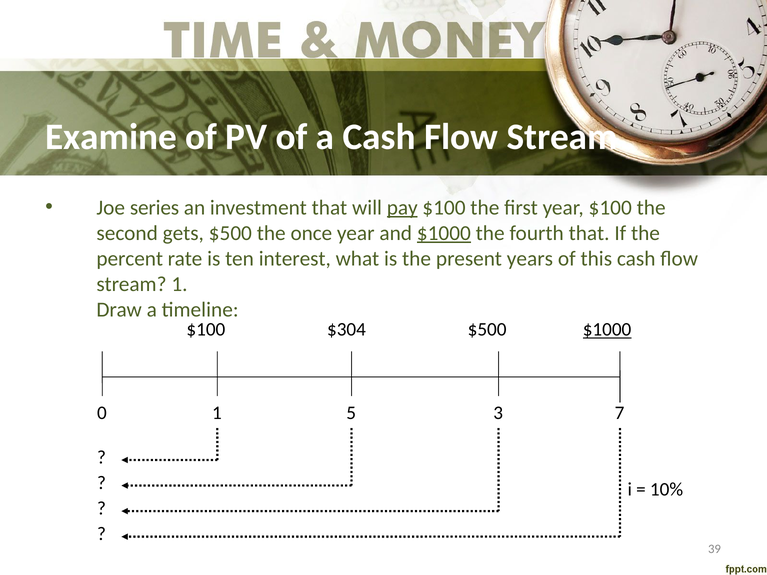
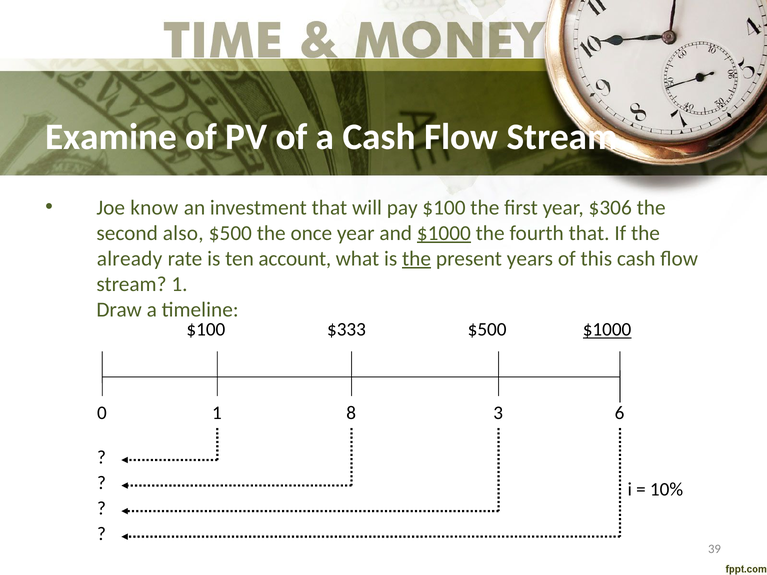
series: series -> know (154, 208)
pay underline: present -> none (402, 208)
year $100: $100 -> $306 (610, 208)
gets: gets -> also (183, 233)
percent: percent -> already (130, 259)
interest: interest -> account (295, 259)
the underline: none -> present (417, 259)
$304: $304 -> $333 (346, 330)
5: 5 -> 8 (351, 413)
7: 7 -> 6 (620, 413)
